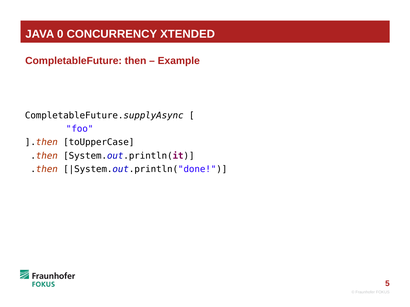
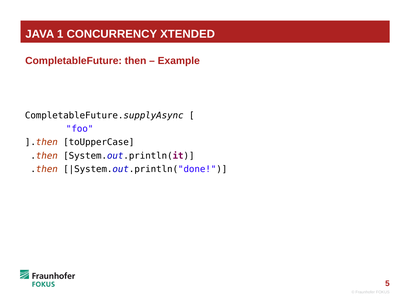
0: 0 -> 1 (60, 34)
